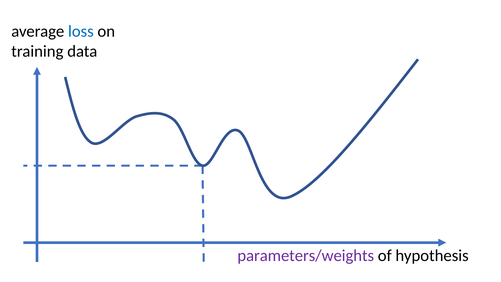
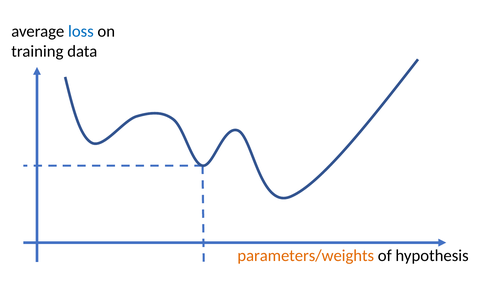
parameters/weights colour: purple -> orange (306, 256)
